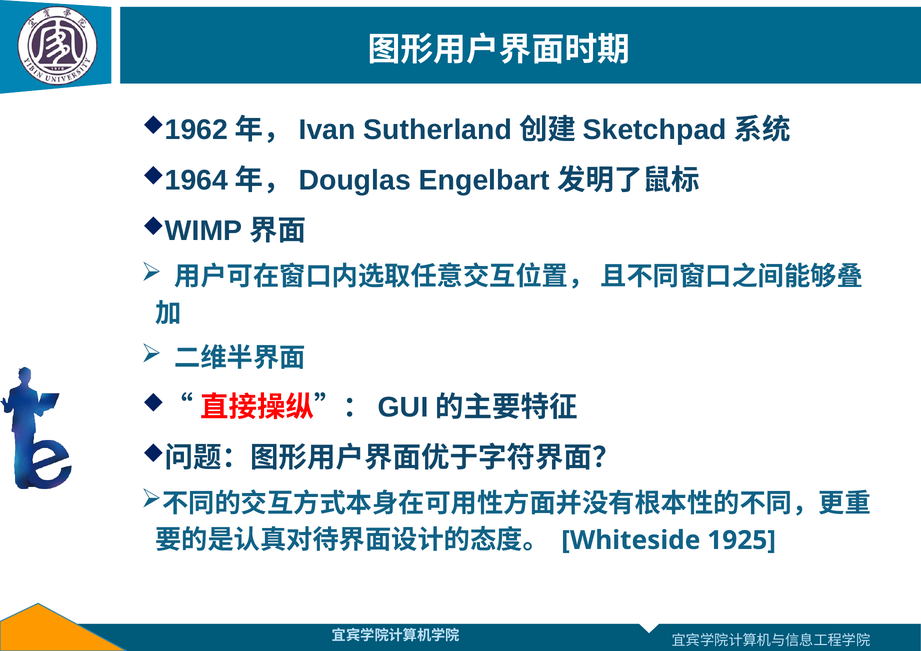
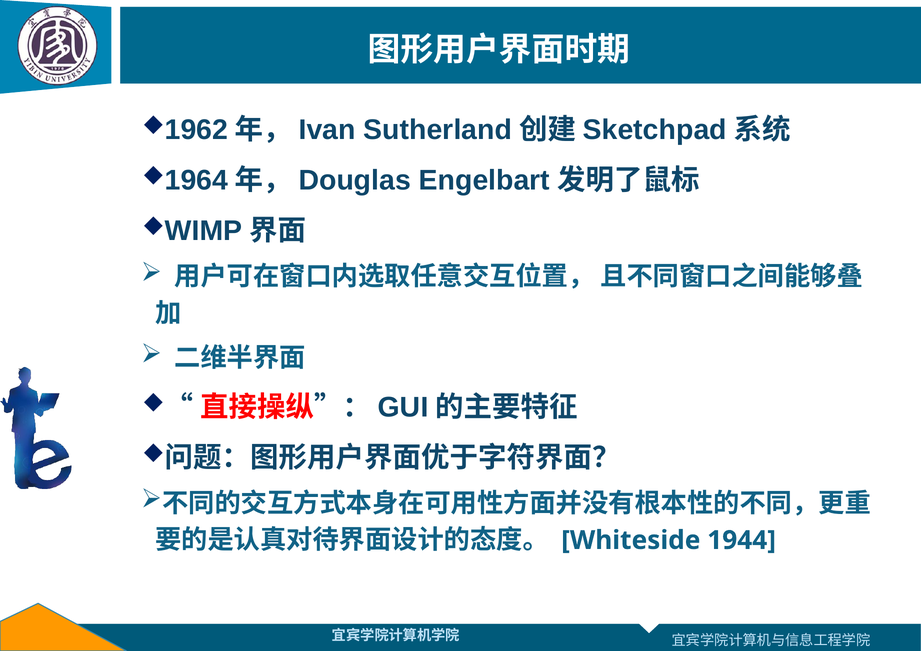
1925: 1925 -> 1944 (742, 540)
